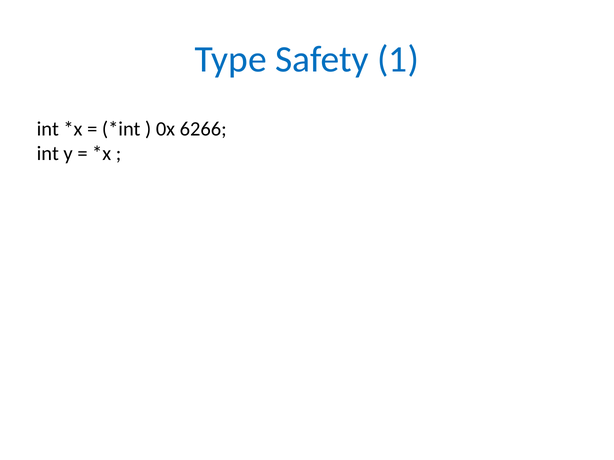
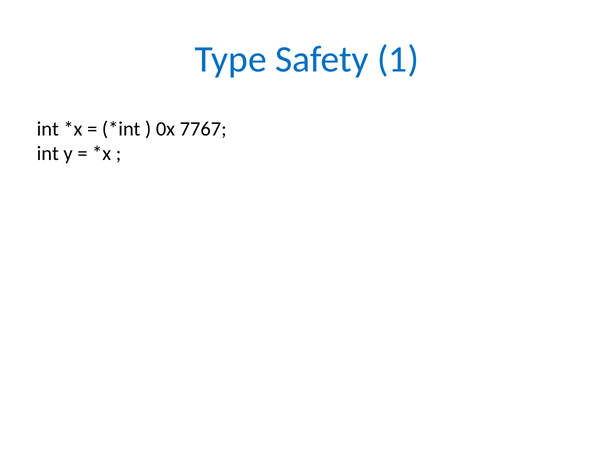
6266: 6266 -> 7767 (203, 129)
